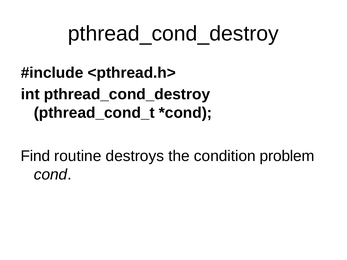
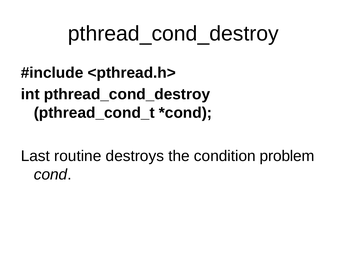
Find: Find -> Last (35, 156)
